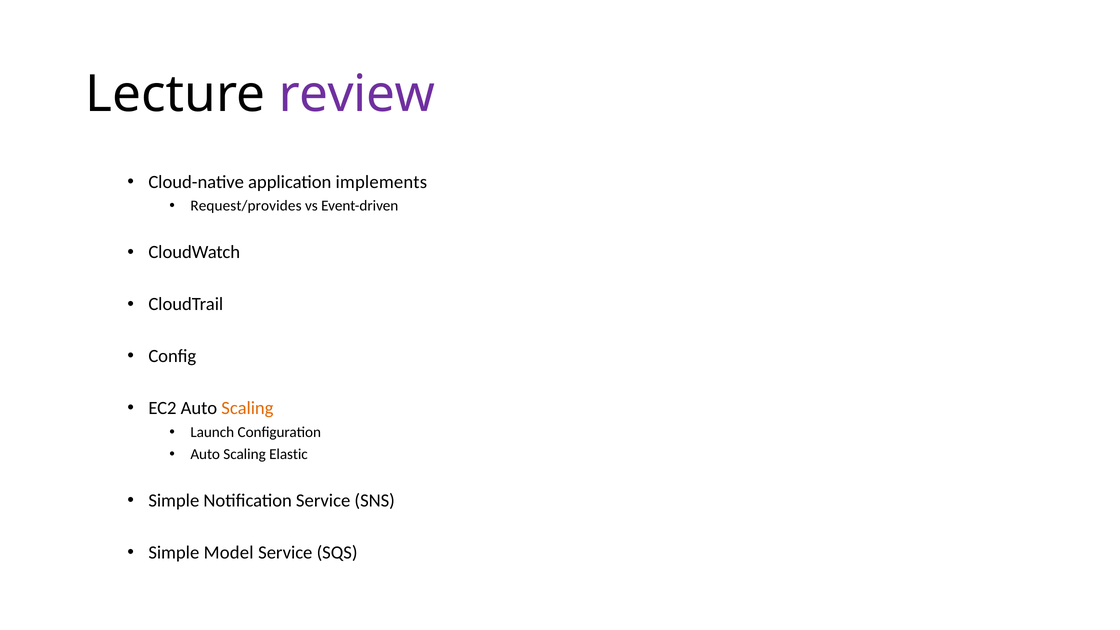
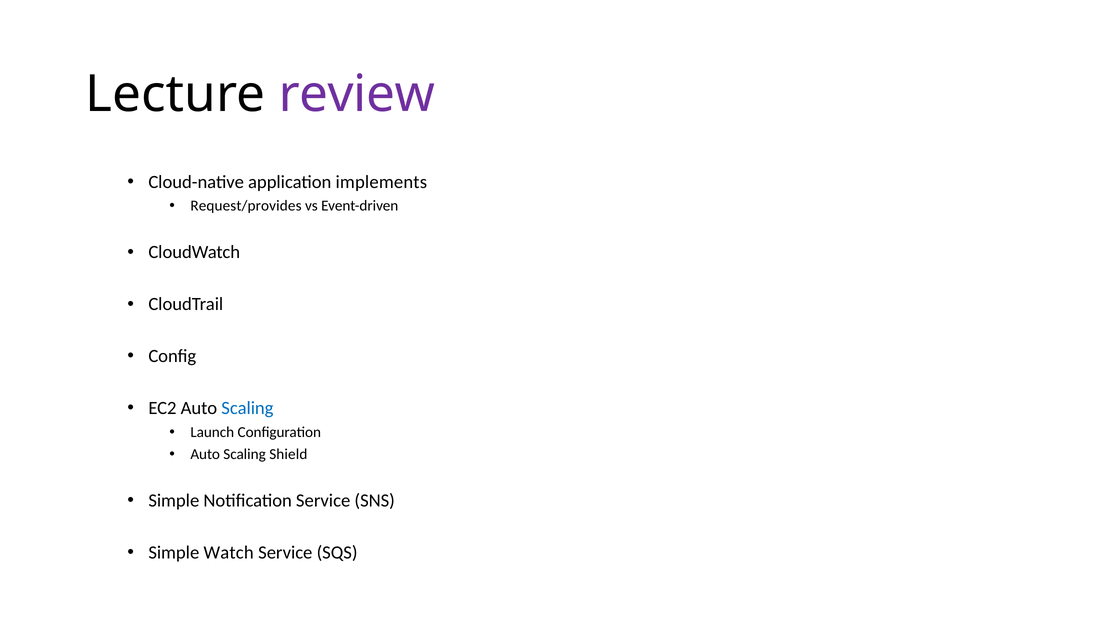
Scaling colour: orange -> blue (247, 408)
Elastic: Elastic -> Shield (288, 454)
Model: Model -> Watch (229, 553)
